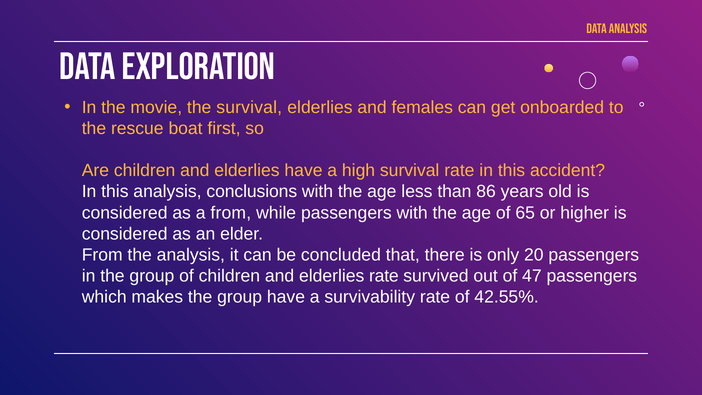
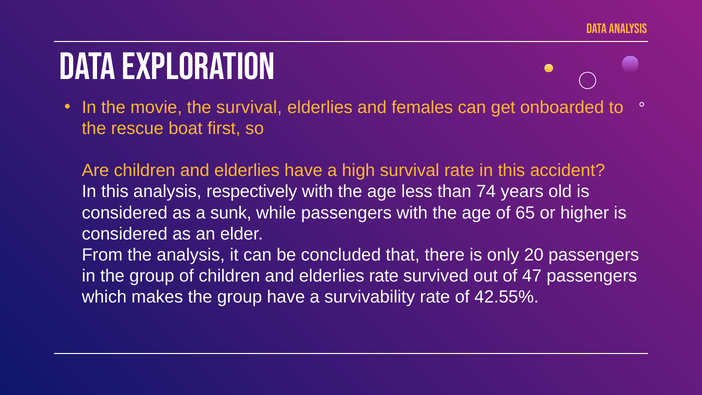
conclusions: conclusions -> respectively (252, 192)
86: 86 -> 74 (486, 192)
a from: from -> sunk (231, 213)
